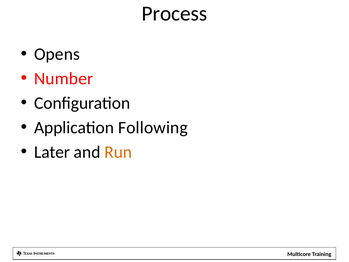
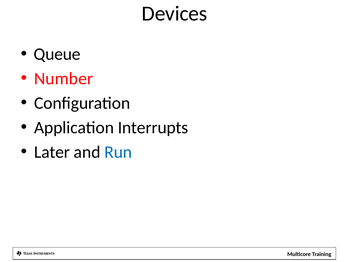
Process: Process -> Devices (175, 14)
Opens: Opens -> Queue (57, 54)
Following: Following -> Interrupts (153, 127)
Run colour: orange -> blue (118, 152)
